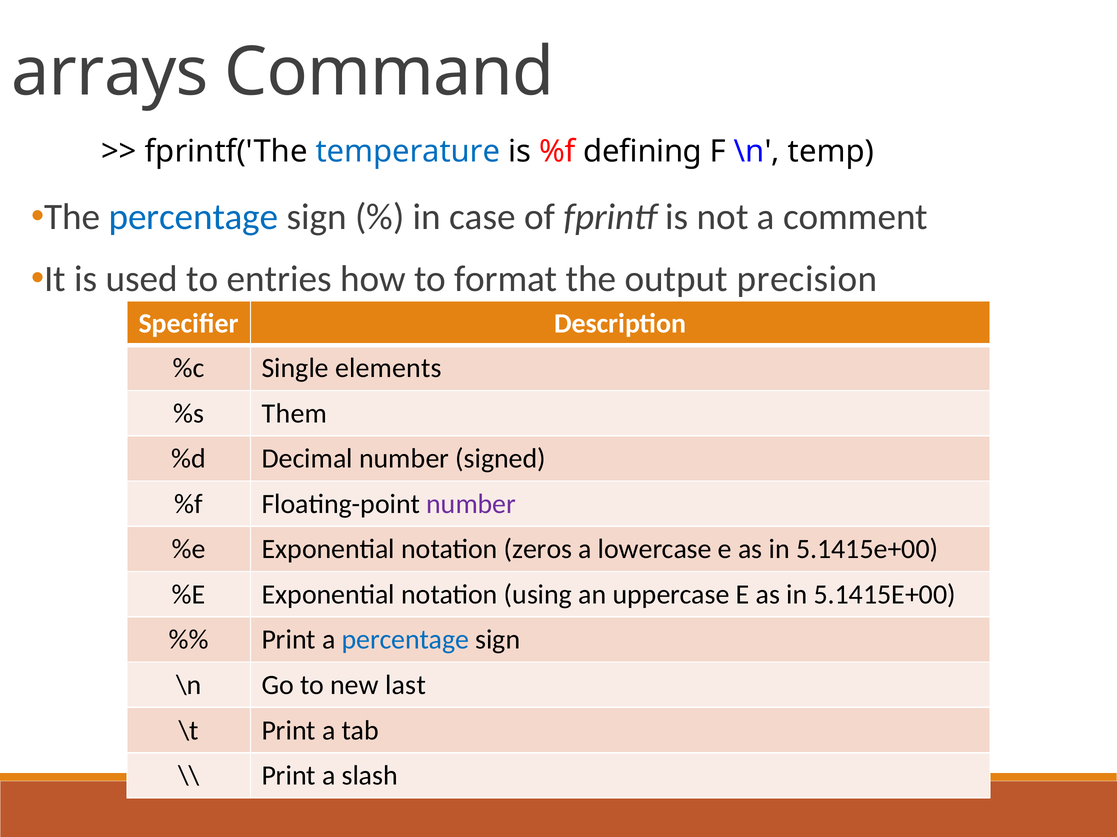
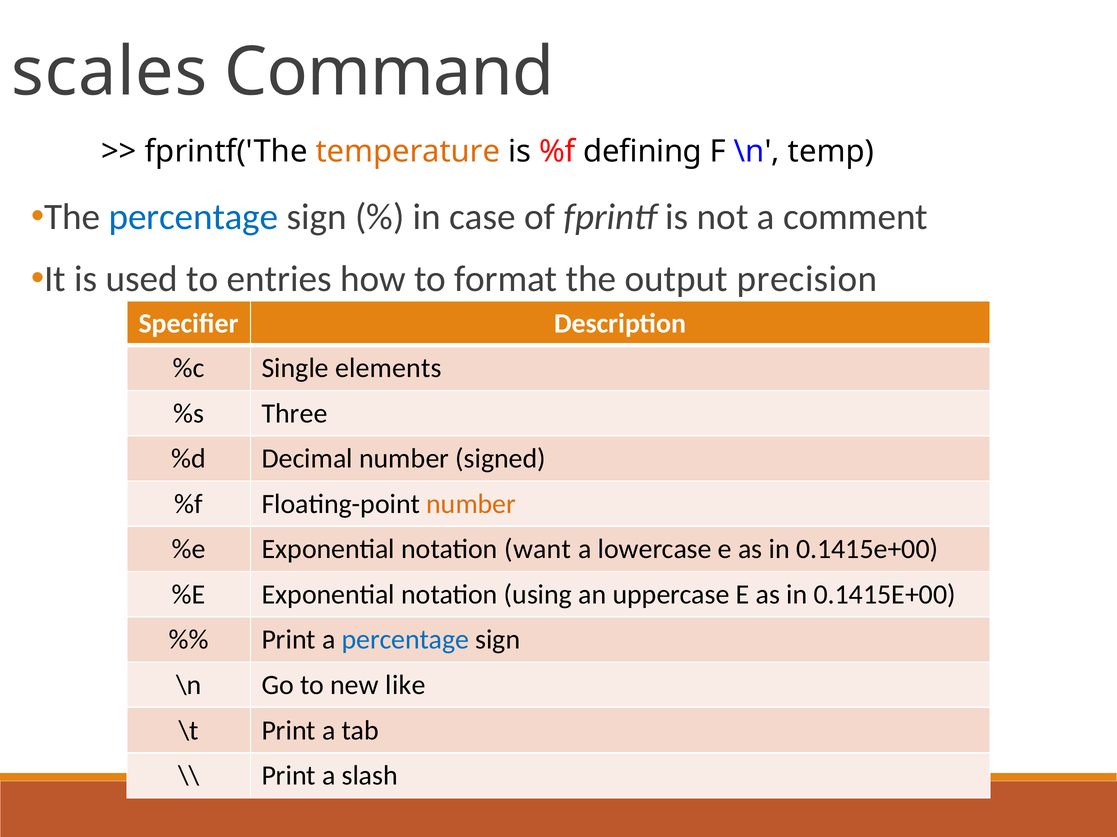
arrays: arrays -> scales (109, 72)
temperature colour: blue -> orange (408, 152)
Them: Them -> Three (295, 414)
number colour: purple -> orange (471, 504)
zeros: zeros -> want (538, 550)
5.1415e+00: 5.1415e+00 -> 0.1415e+00 (867, 550)
5.1415E+00: 5.1415E+00 -> 0.1415E+00 (885, 595)
last: last -> like (405, 686)
